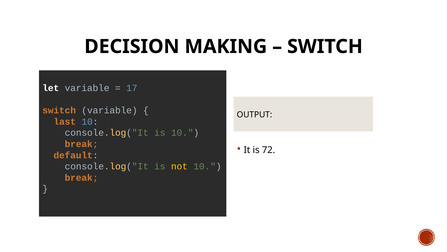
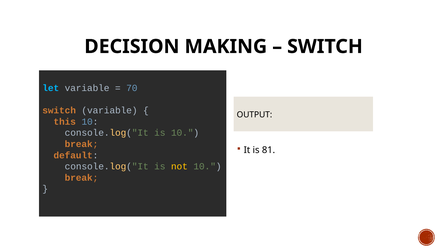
let colour: white -> light blue (51, 88)
17: 17 -> 70 (132, 88)
last: last -> this (65, 121)
72: 72 -> 81 (269, 150)
